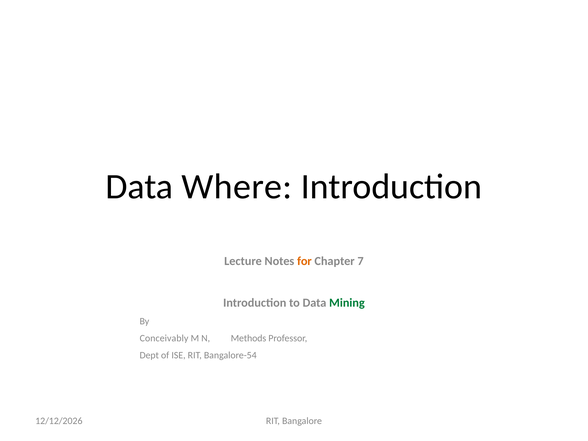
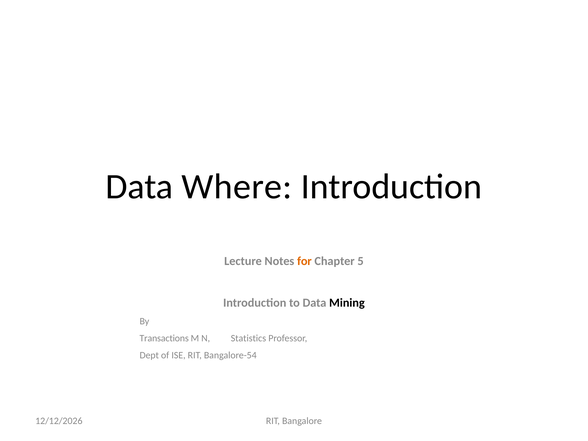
7: 7 -> 5 (361, 261)
Mining colour: green -> black (347, 303)
Conceivably: Conceivably -> Transactions (164, 338)
Methods: Methods -> Statistics (248, 338)
